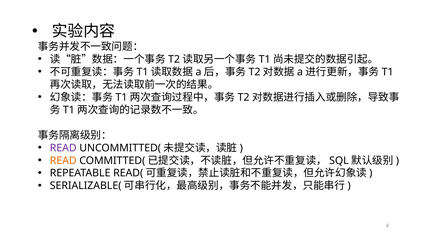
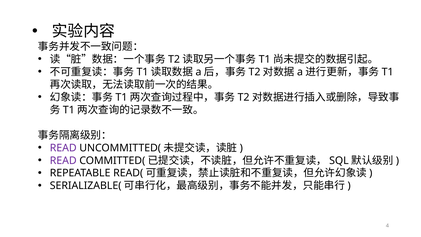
READ colour: orange -> purple (63, 160)
